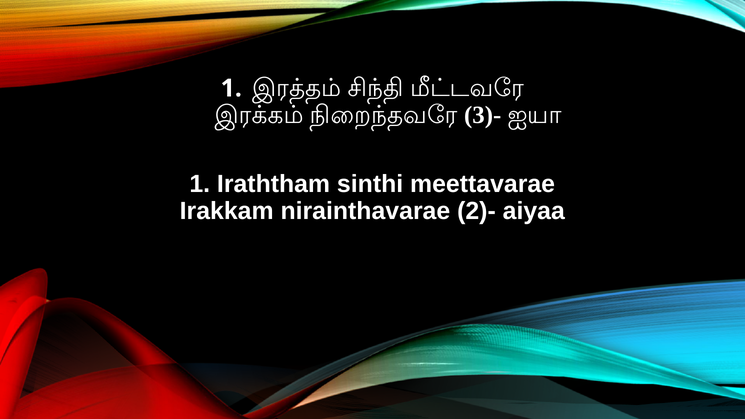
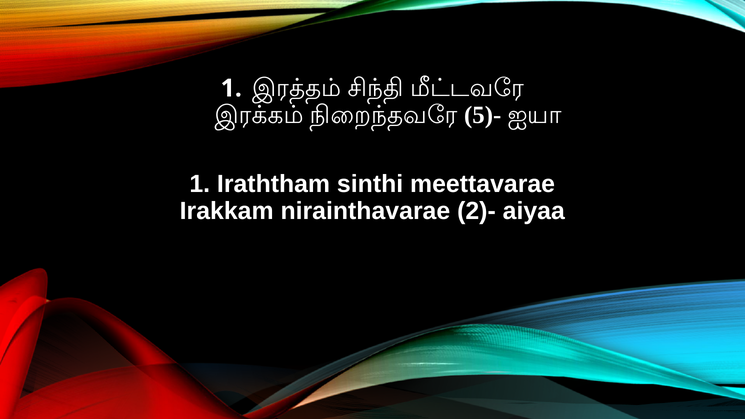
3)-: 3)- -> 5)- (483, 115)
